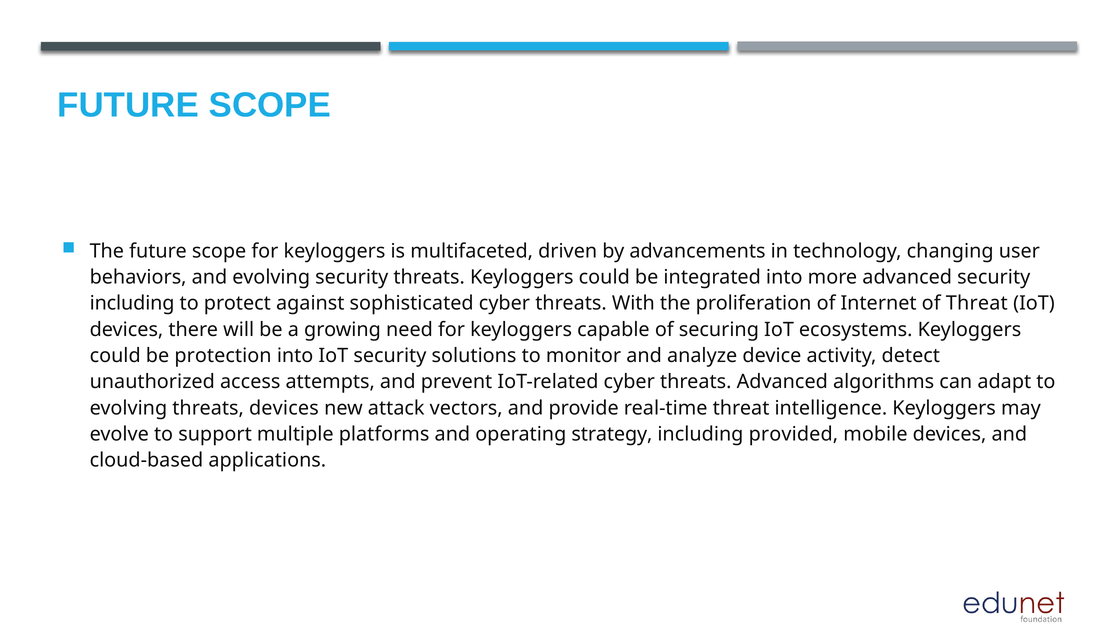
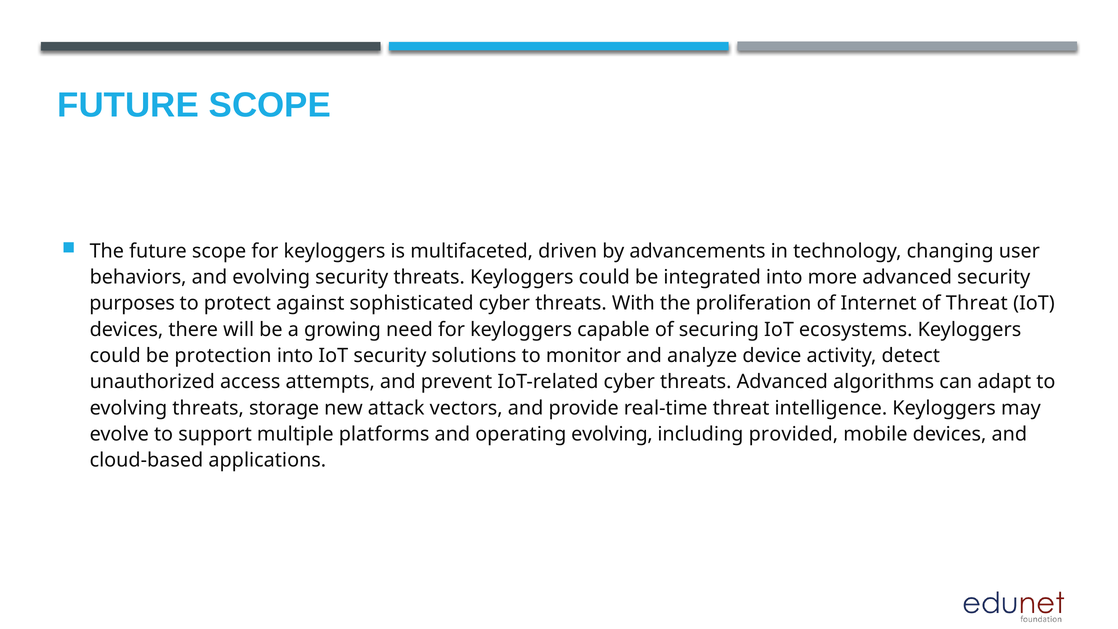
including: including -> purposes (132, 303)
threats devices: devices -> storage (284, 408)
operating strategy: strategy -> evolving (612, 434)
